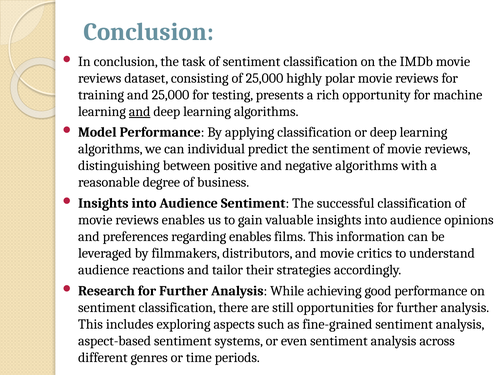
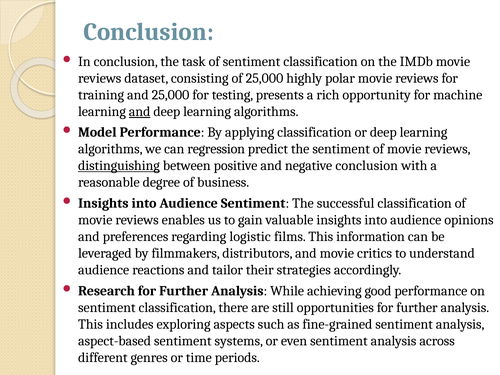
individual: individual -> regression (216, 149)
distinguishing underline: none -> present (119, 166)
negative algorithms: algorithms -> conclusion (367, 166)
regarding enables: enables -> logistic (250, 237)
